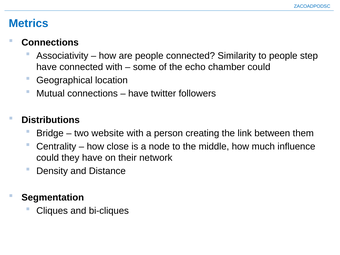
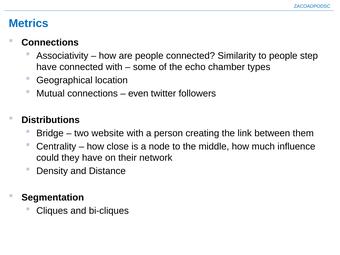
chamber could: could -> types (259, 67)
have: have -> even (138, 94)
